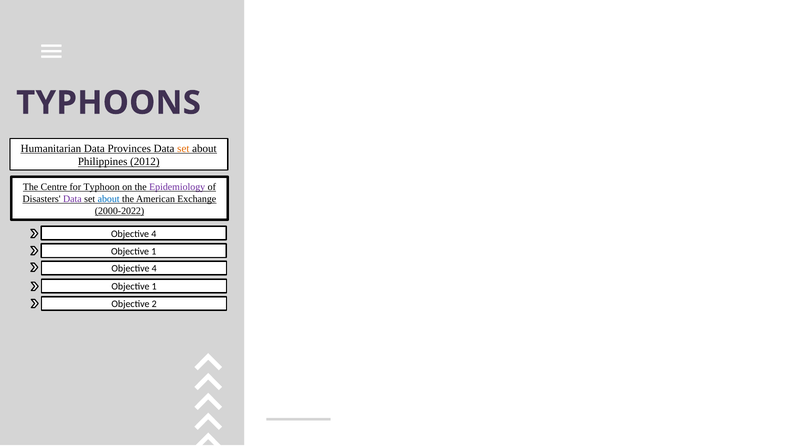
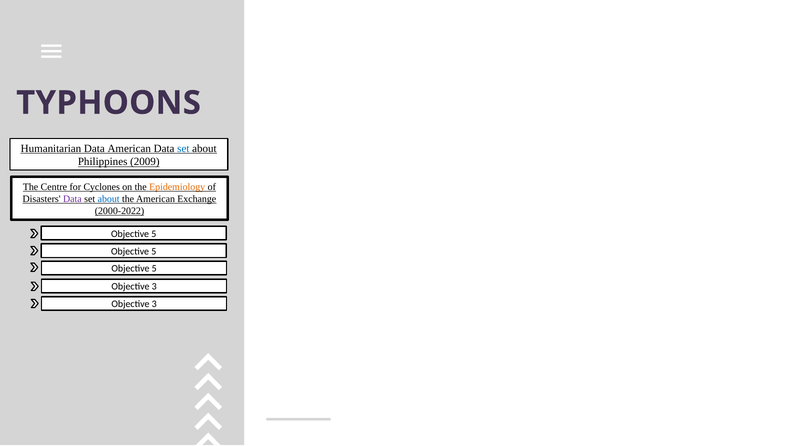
Data Provinces: Provinces -> American (129, 148)
set colour: orange -> blue (183, 148)
2012: 2012 -> 2009 (145, 162)
Typhoon: Typhoon -> Cyclones (102, 187)
Epidemiology colour: purple -> orange (177, 187)
4: 4 -> 5 (154, 233)
1: 1 -> 5 (154, 251)
4: 4 -> 5 (154, 268)
1: 1 -> 3 (154, 286)
2: 2 -> 3 (154, 304)
